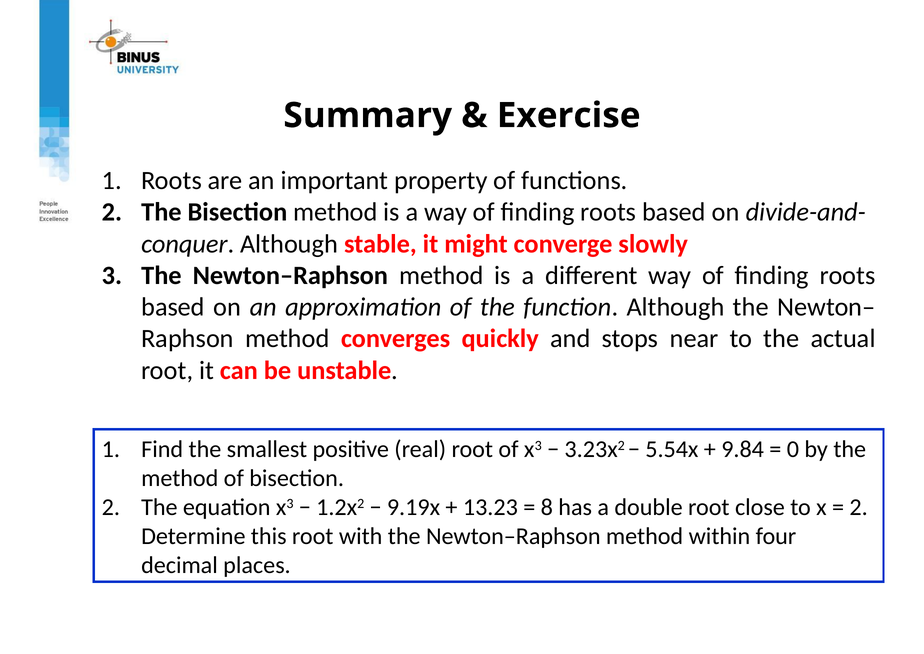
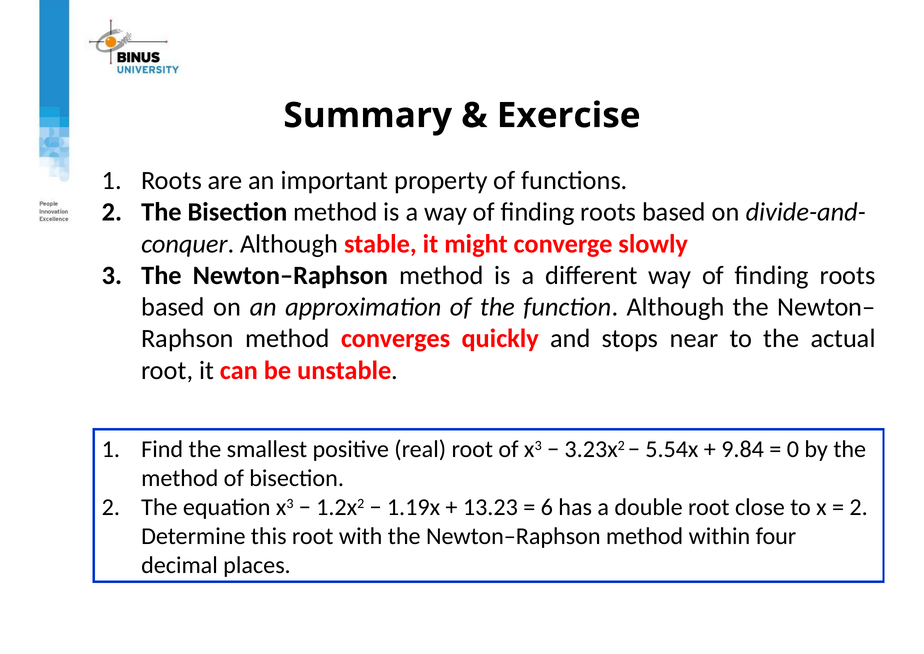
9.19x: 9.19x -> 1.19x (413, 507)
8: 8 -> 6 (547, 507)
